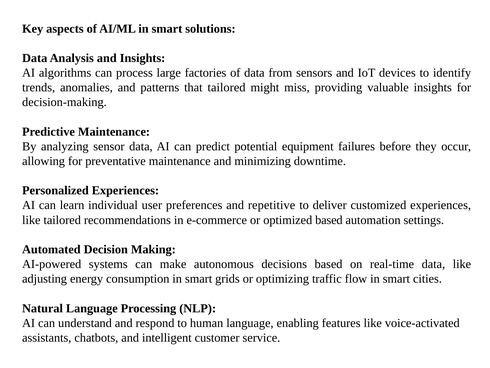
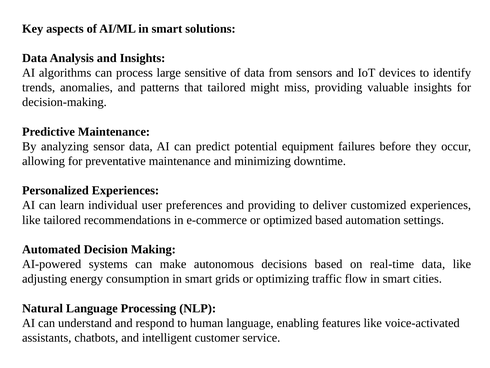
factories: factories -> sensitive (206, 73)
and repetitive: repetitive -> providing (272, 205)
